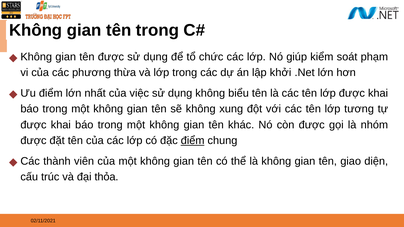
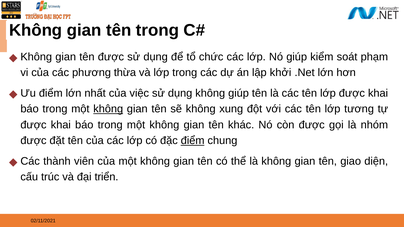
không biểu: biểu -> giúp (239, 93)
không underline: none -> present (108, 109)
thỏa: thỏa -> triển (106, 177)
